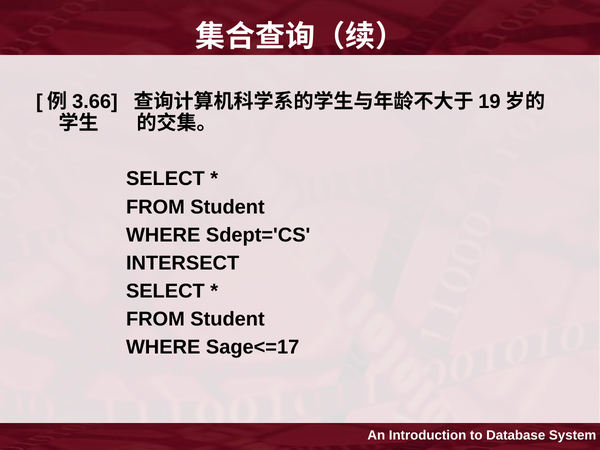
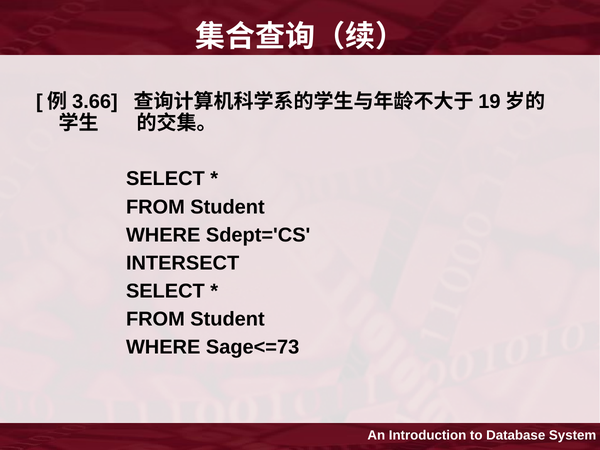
Sage<=17: Sage<=17 -> Sage<=73 (253, 347)
